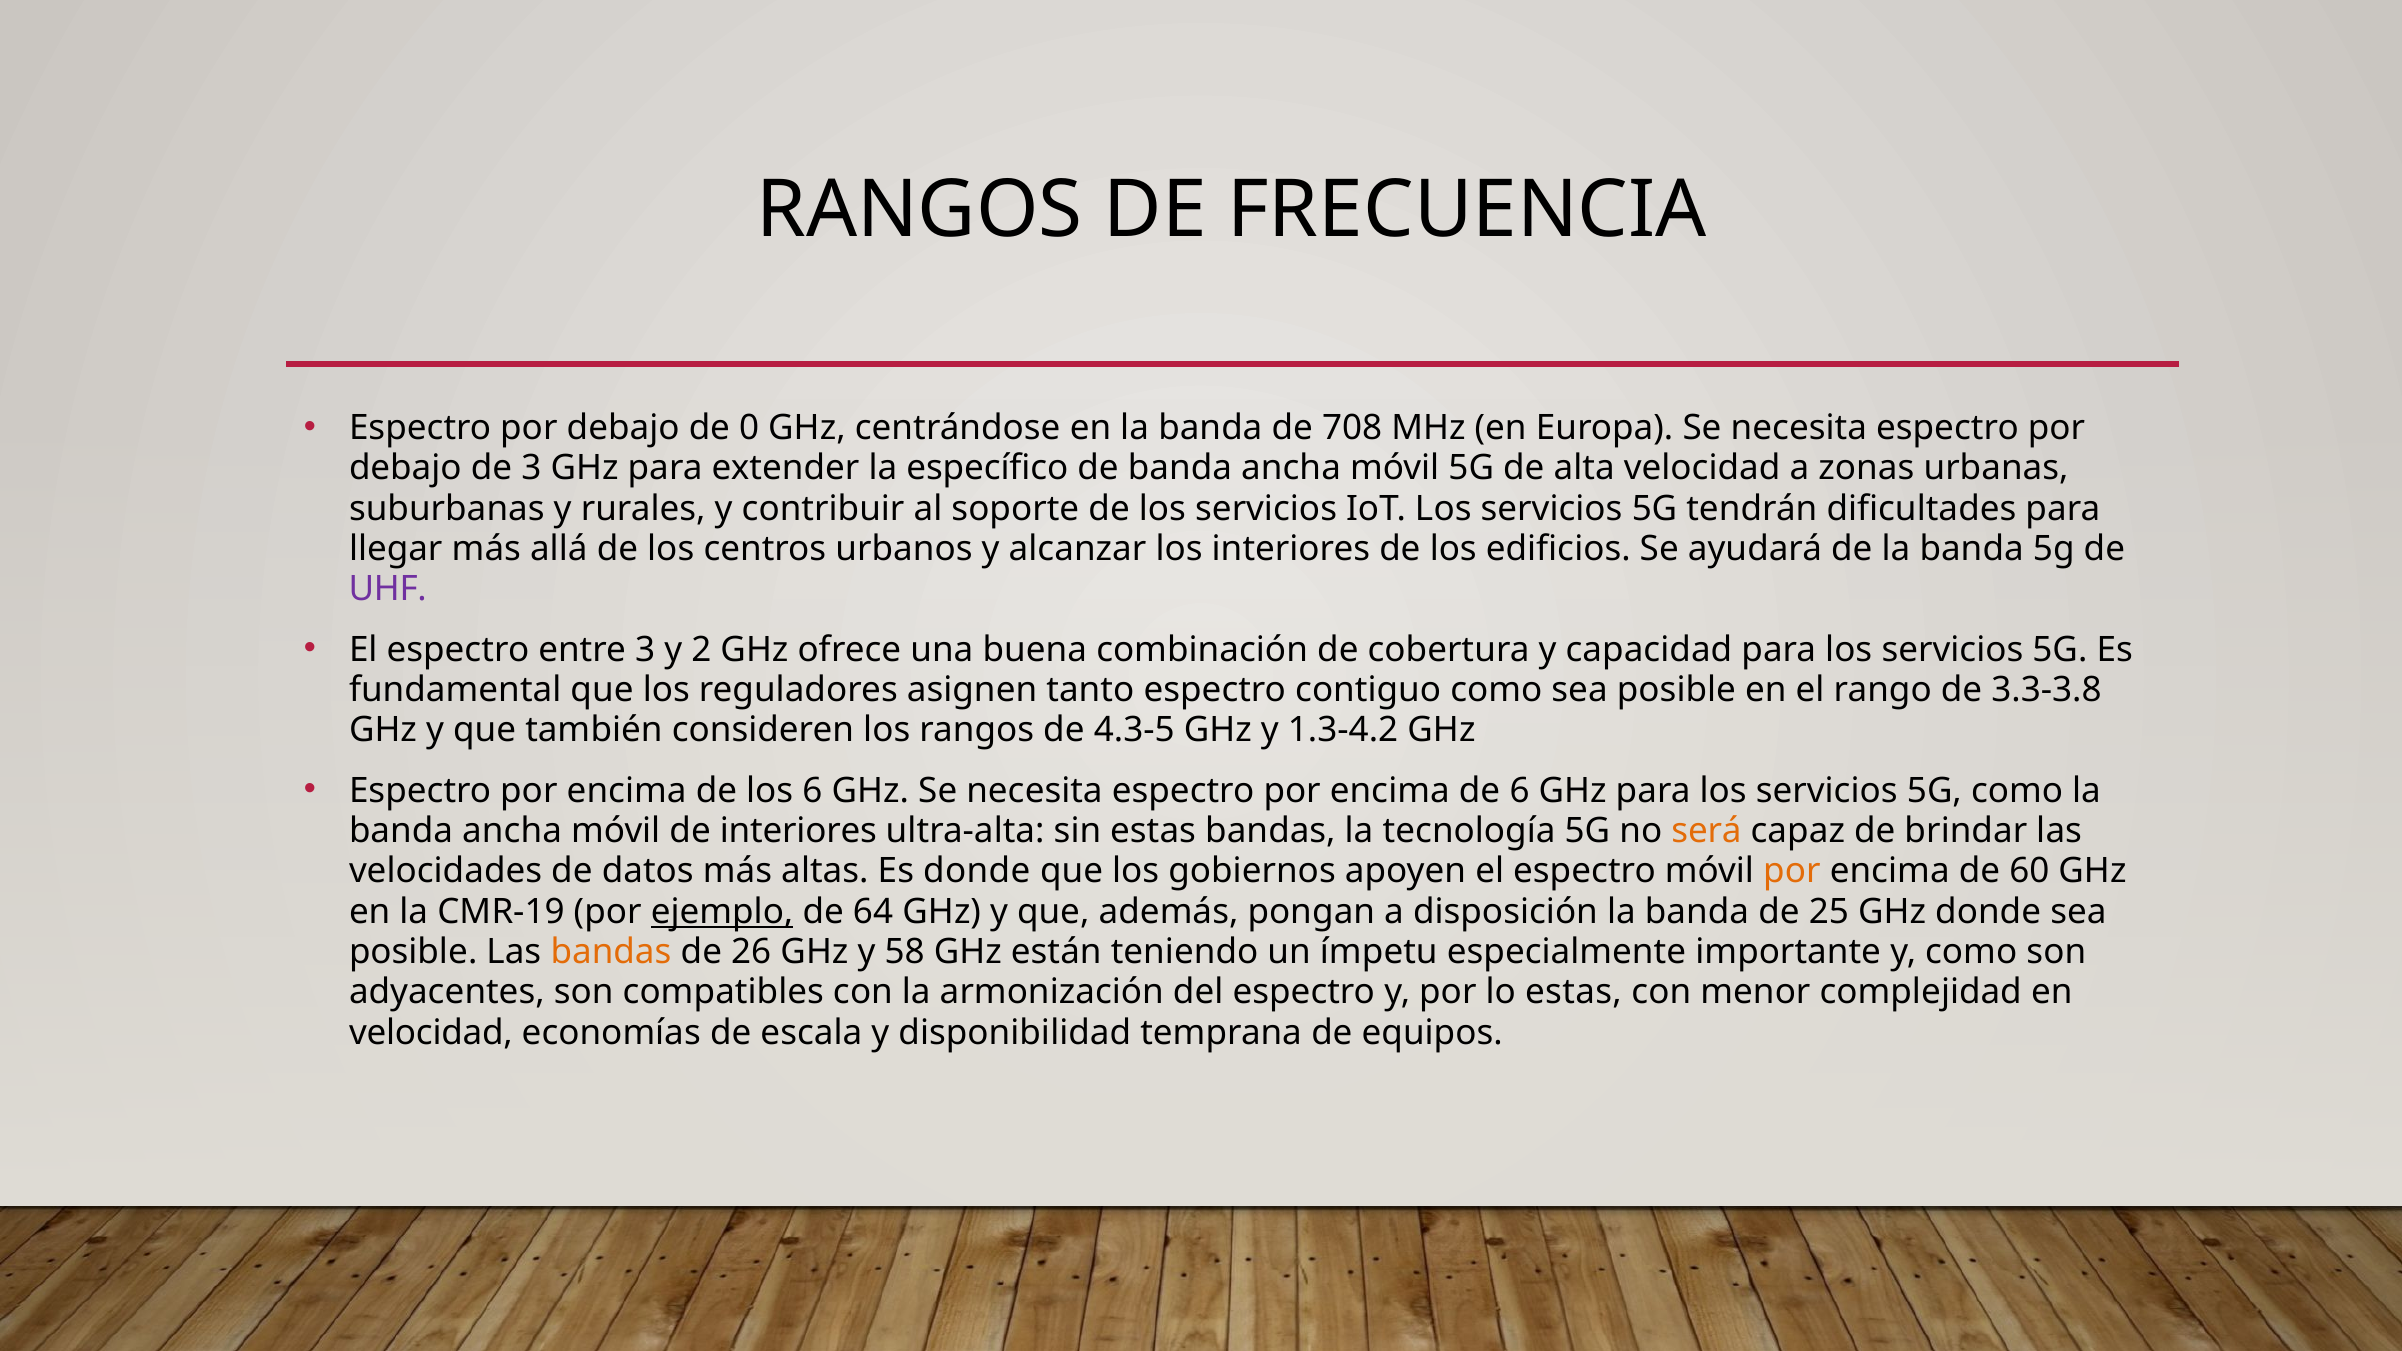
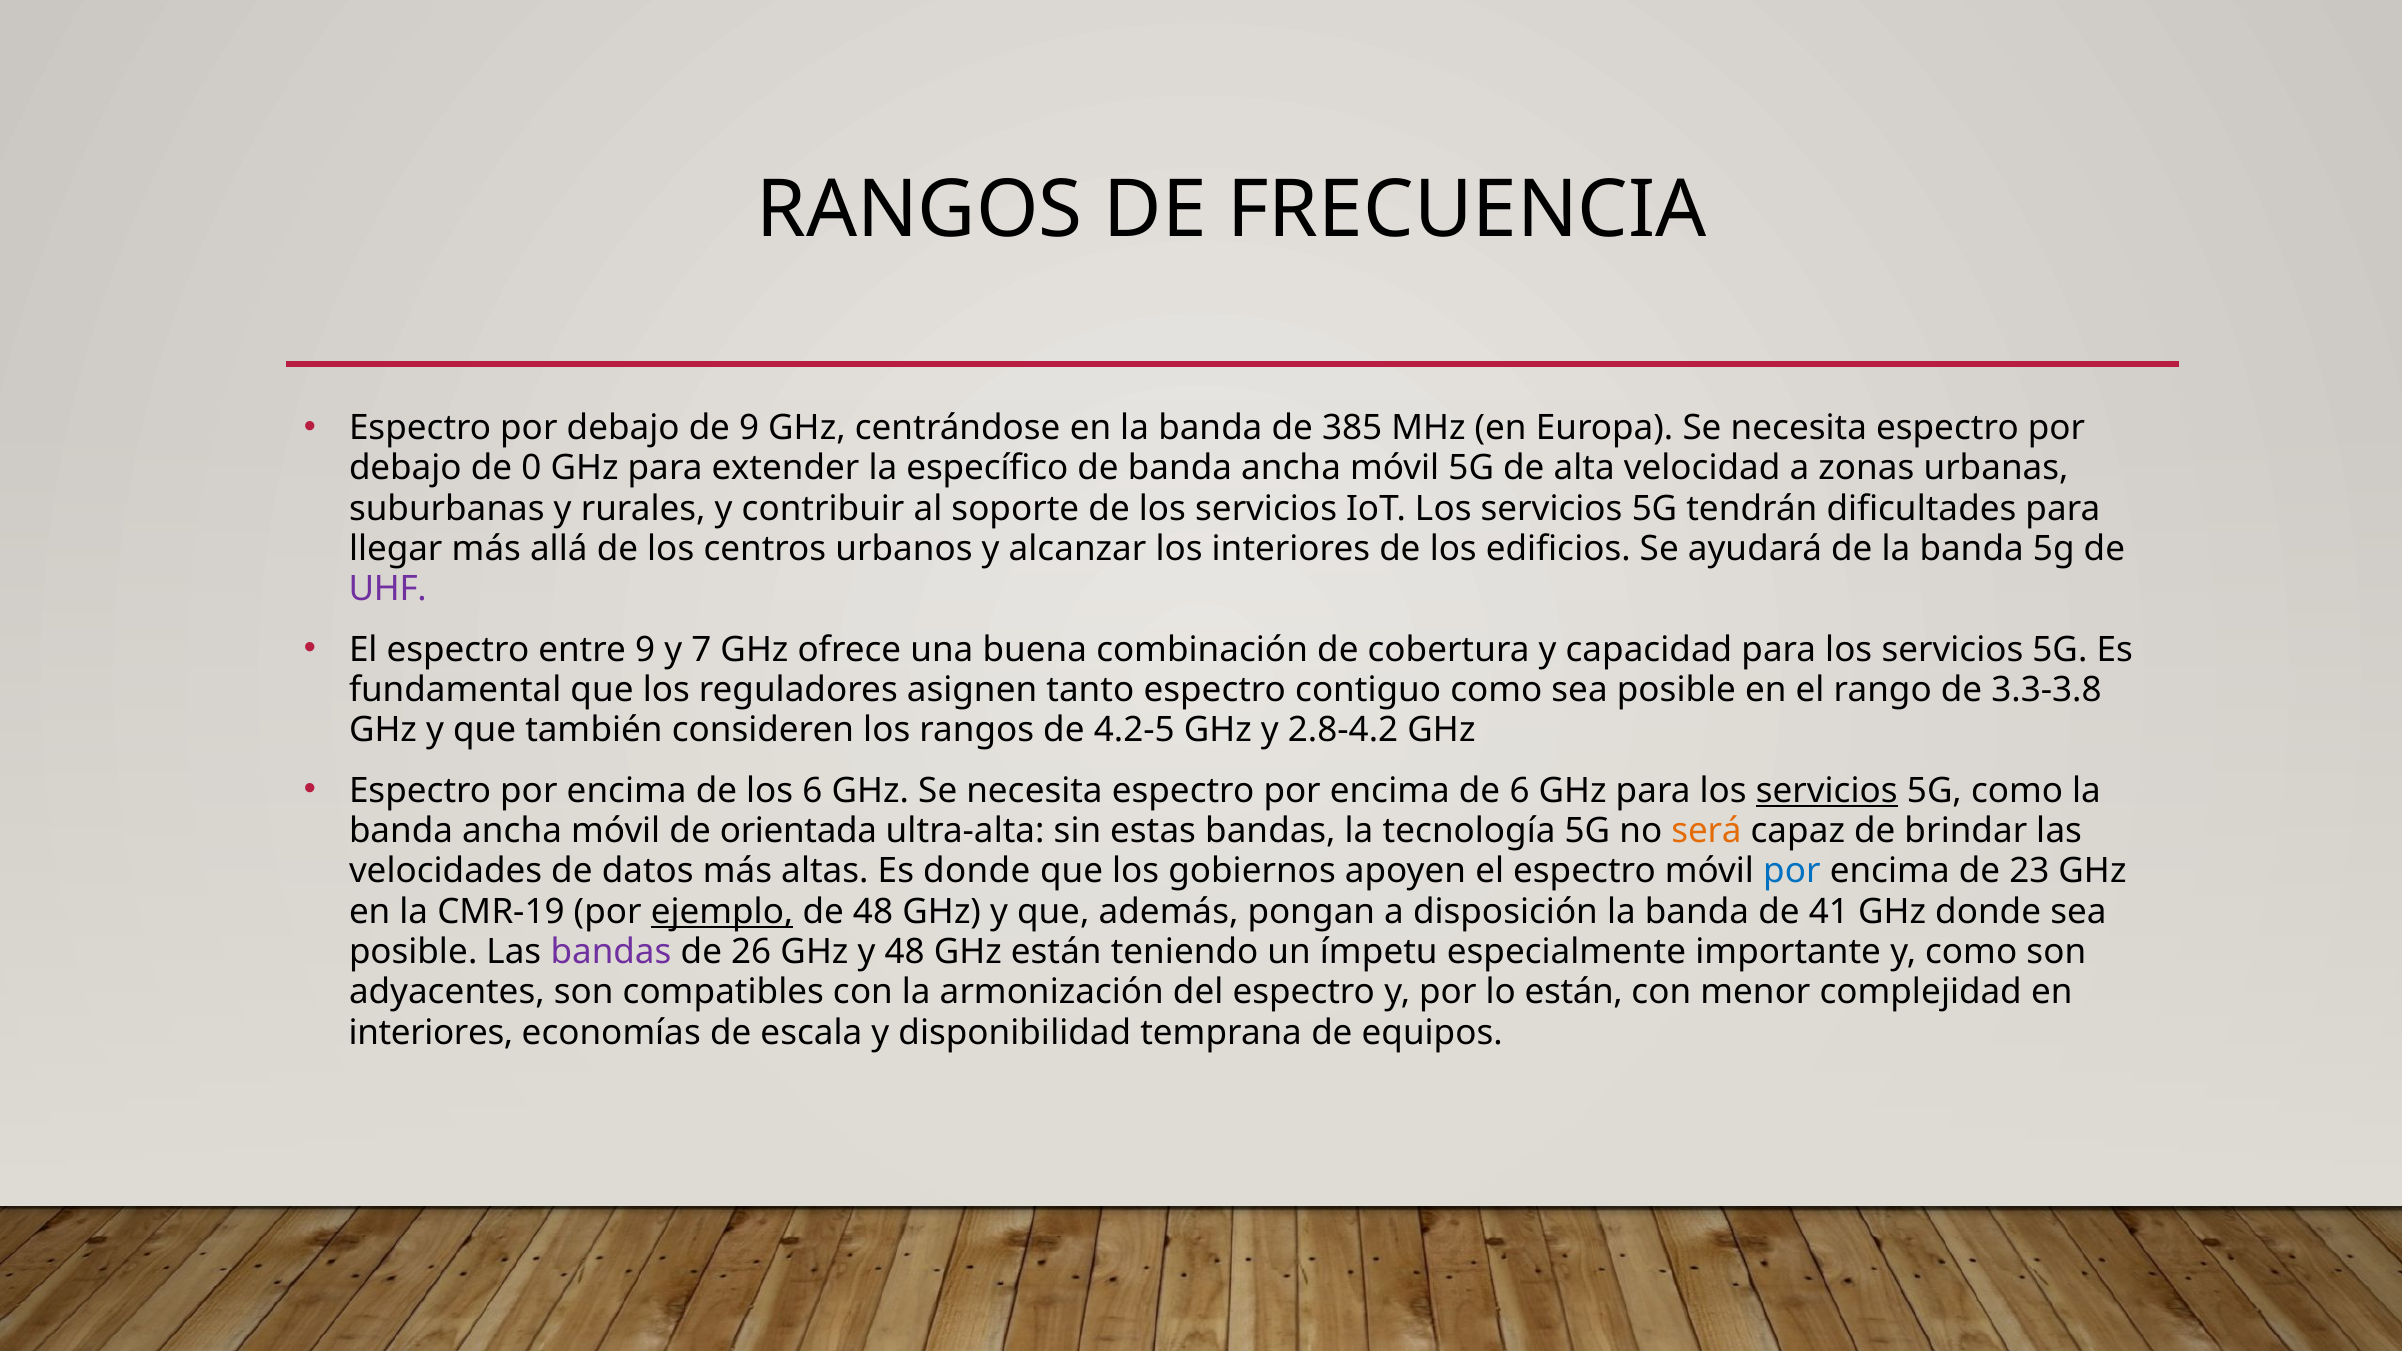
de 0: 0 -> 9 (749, 428)
708: 708 -> 385 (1352, 428)
de 3: 3 -> 0 (531, 468)
entre 3: 3 -> 9 (645, 650)
2: 2 -> 7 (701, 650)
4.3-5: 4.3-5 -> 4.2-5 (1134, 730)
1.3-4.2: 1.3-4.2 -> 2.8-4.2 (1343, 730)
servicios underline: none -> present (1827, 791)
de interiores: interiores -> orientada (798, 831)
por colour: orange -> blue (1792, 871)
60: 60 -> 23 (2029, 871)
de 64: 64 -> 48 (873, 912)
25: 25 -> 41 (1829, 912)
bandas colour: orange -> purple (611, 952)
y 58: 58 -> 48 (905, 952)
lo estas: estas -> están (1574, 993)
velocidad: velocidad -> interiores (431, 1033)
